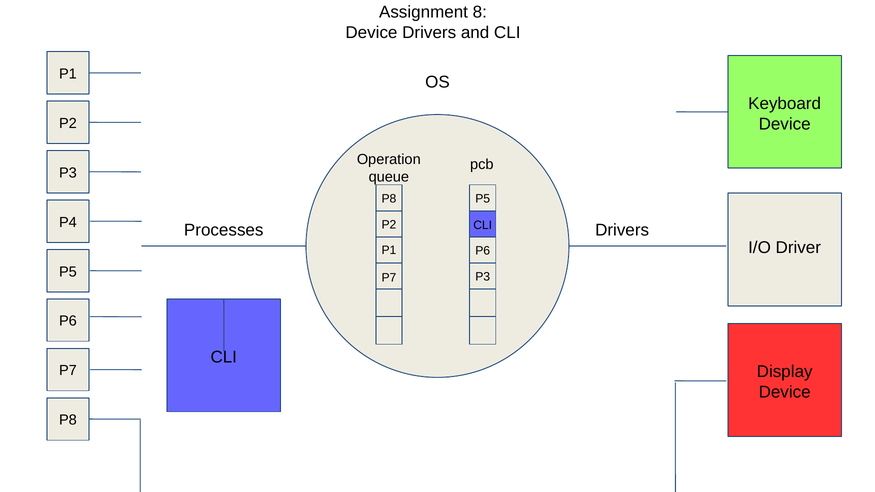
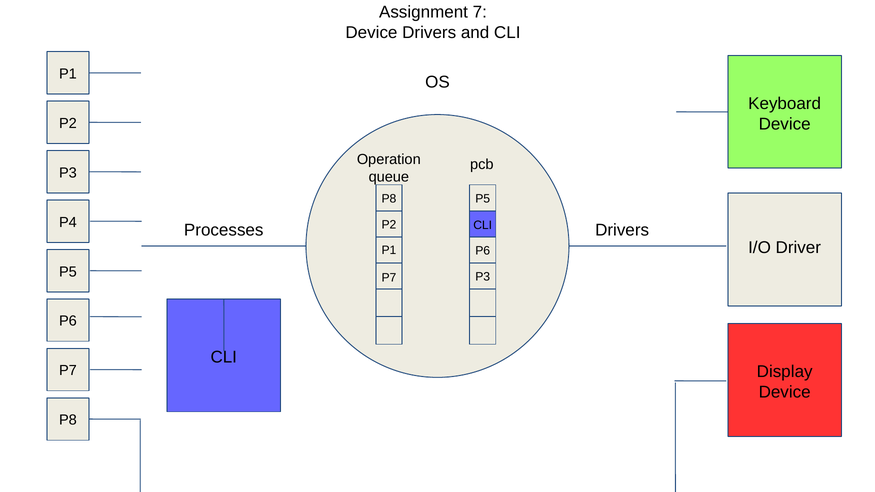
8: 8 -> 7 (480, 12)
